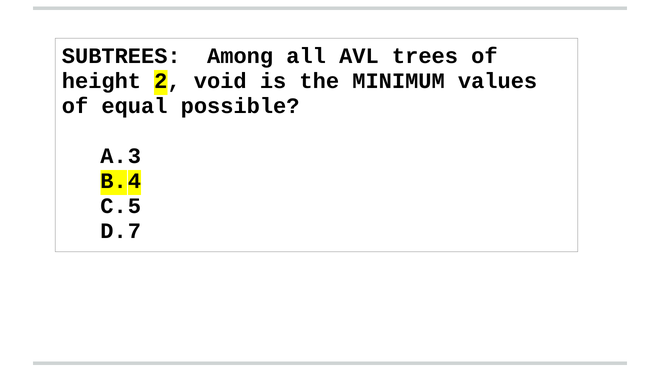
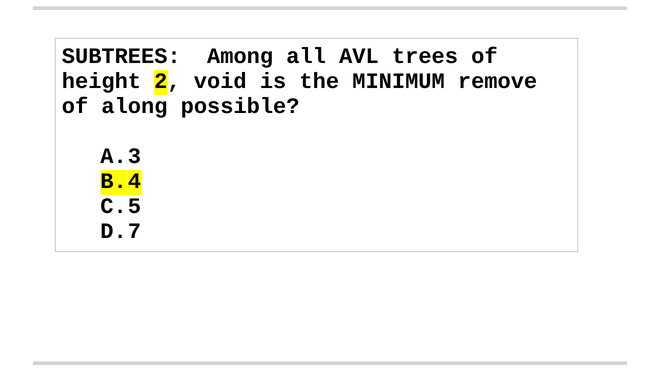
values: values -> remove (498, 81)
equal: equal -> along (134, 106)
